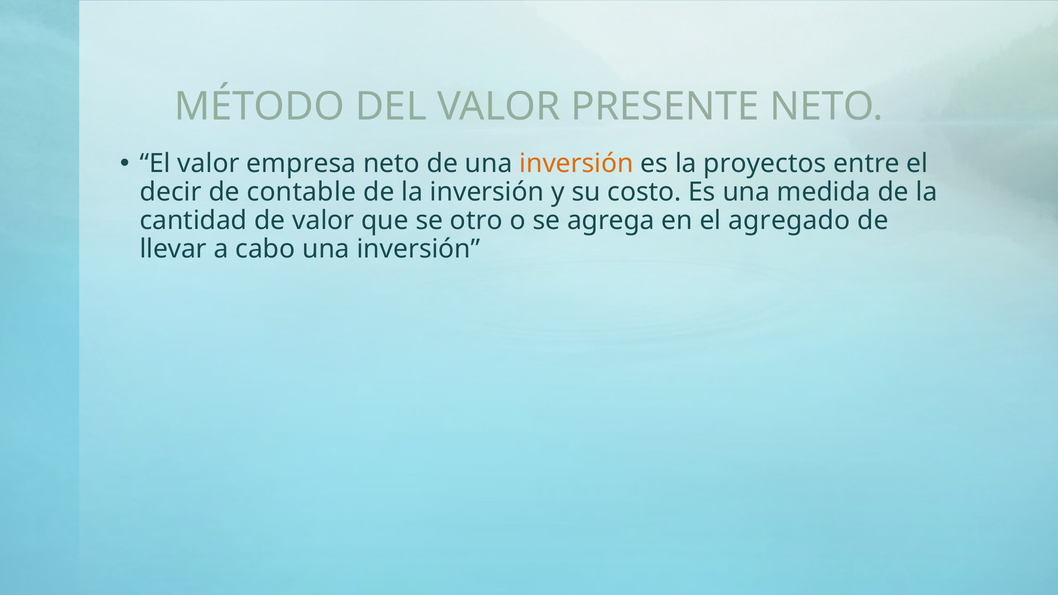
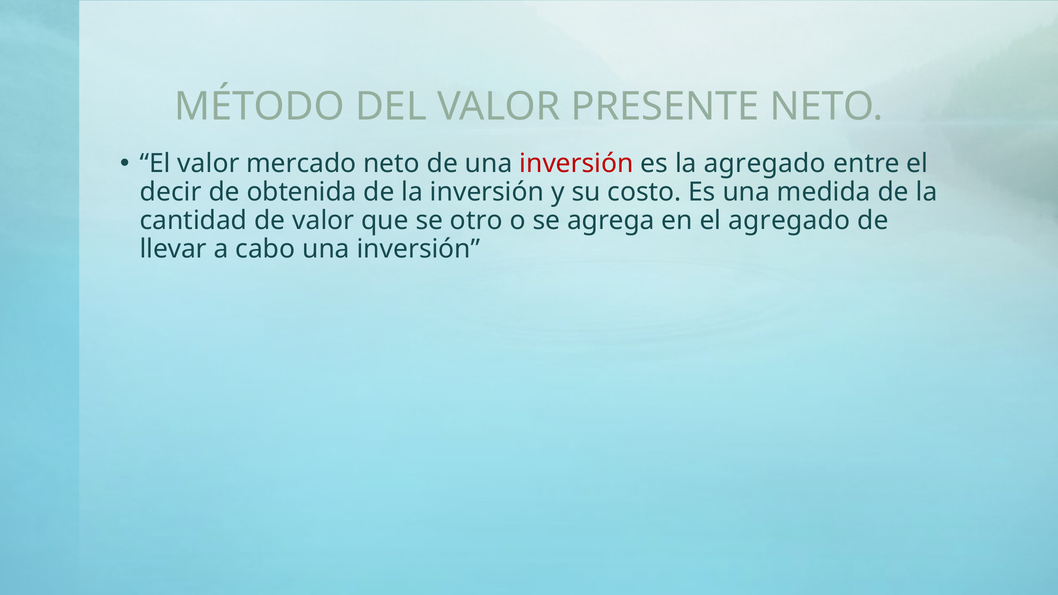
empresa: empresa -> mercado (301, 164)
inversión colour: orange -> red (576, 164)
la proyectos: proyectos -> agregado (765, 164)
contable: contable -> obtenida (302, 192)
